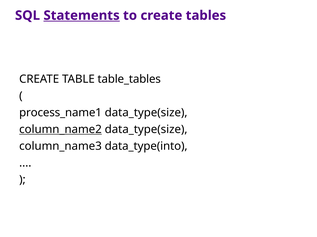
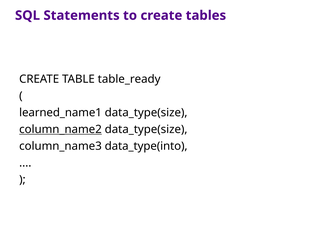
Statements underline: present -> none (82, 16)
table_tables: table_tables -> table_ready (129, 79)
process_name1: process_name1 -> learned_name1 (61, 113)
